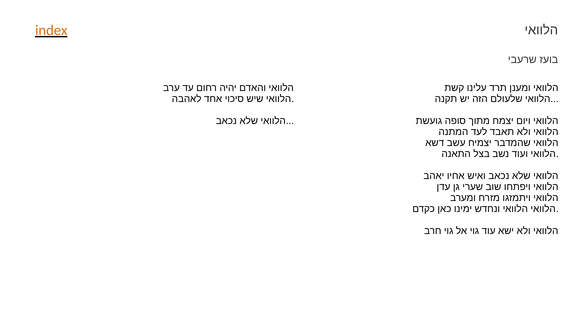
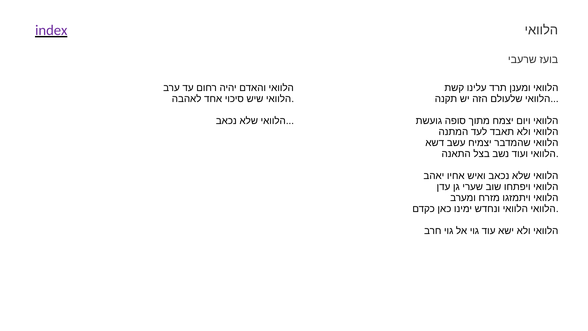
index colour: orange -> purple (51, 30)
